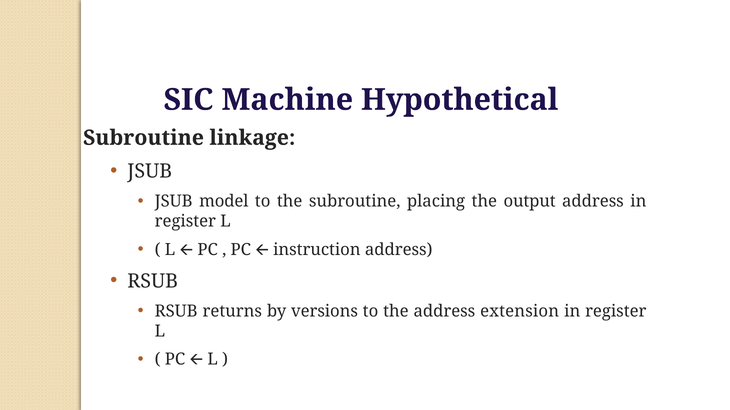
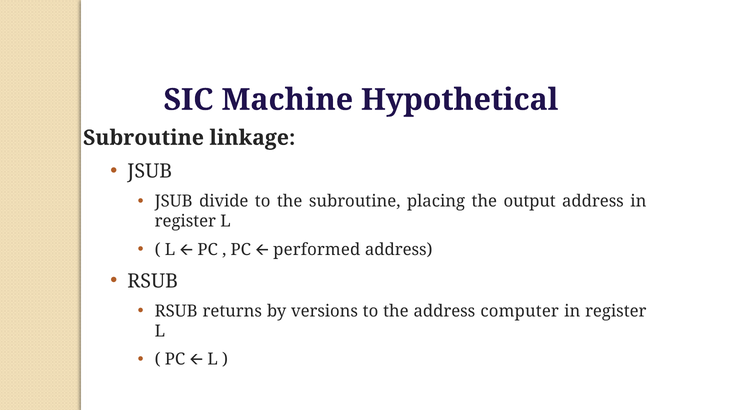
model: model -> divide (224, 202)
instruction: instruction -> performed (317, 250)
extension: extension -> computer (520, 311)
